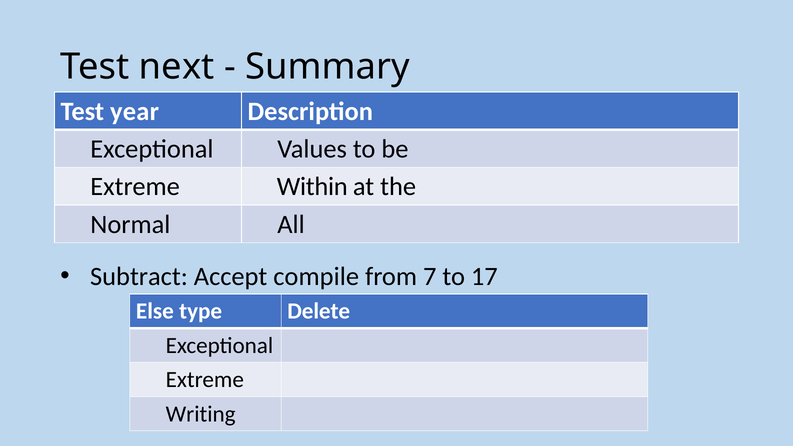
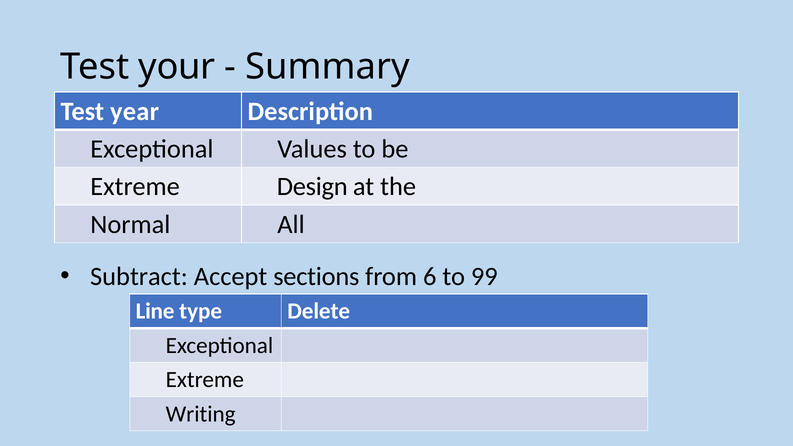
next: next -> your (177, 67)
Within: Within -> Design (312, 187)
compile: compile -> sections (316, 277)
7: 7 -> 6 (430, 277)
17: 17 -> 99 (484, 277)
Else: Else -> Line (155, 311)
